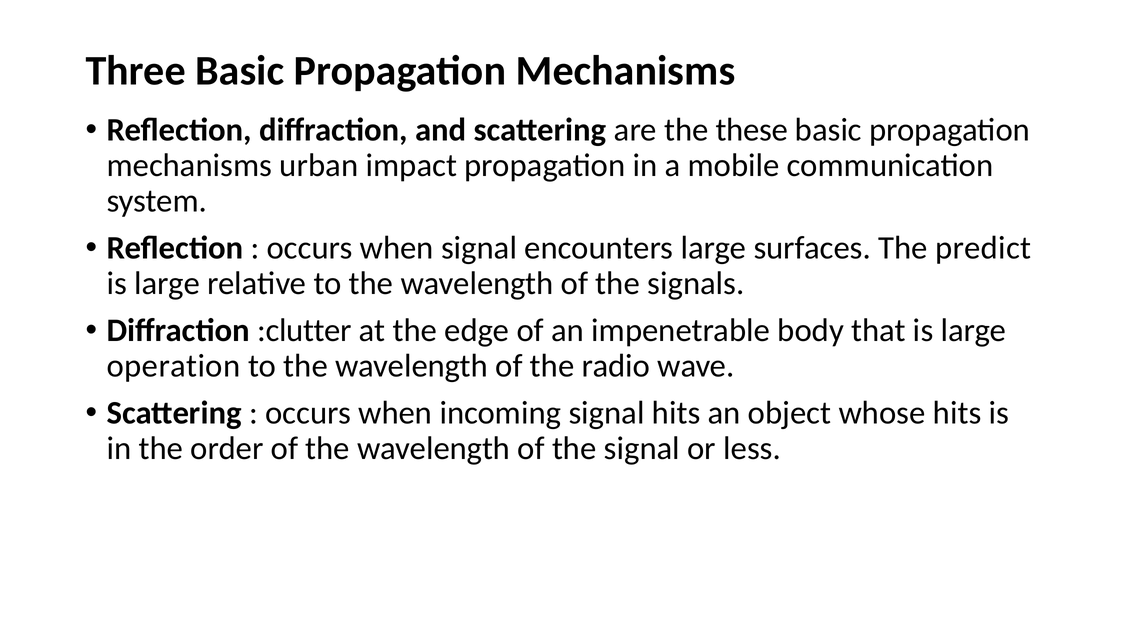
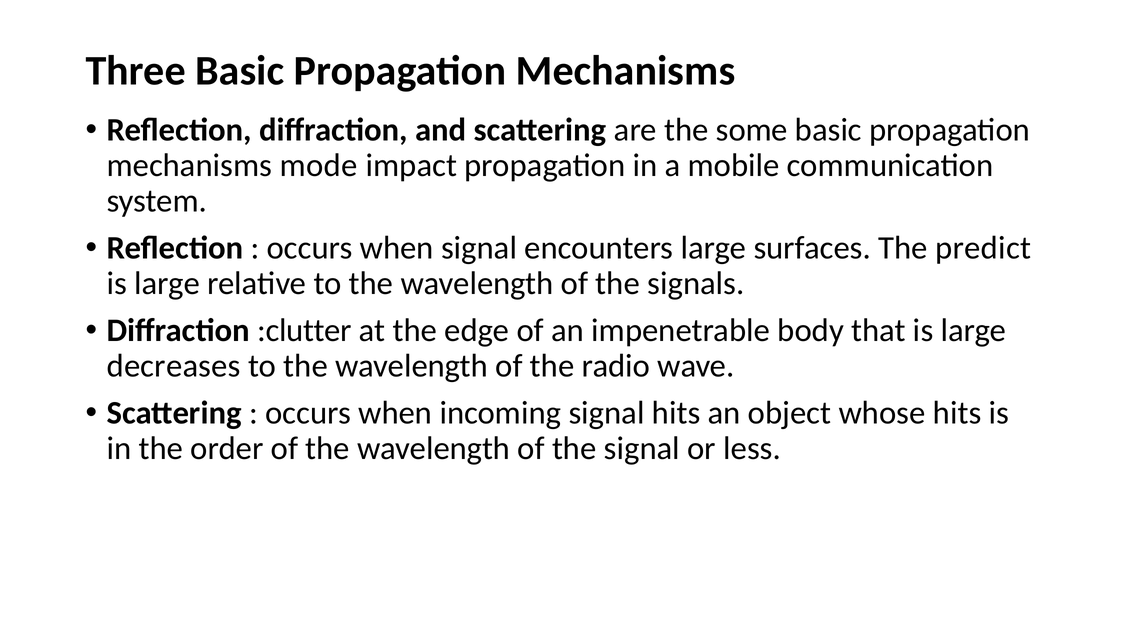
these: these -> some (752, 130)
urban: urban -> mode (319, 165)
operation: operation -> decreases (174, 366)
